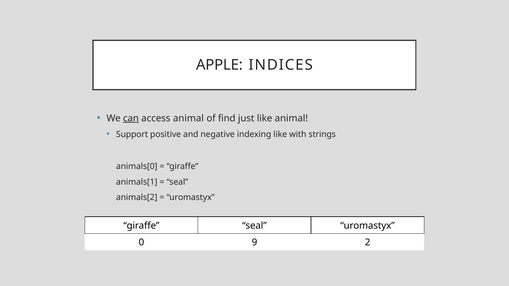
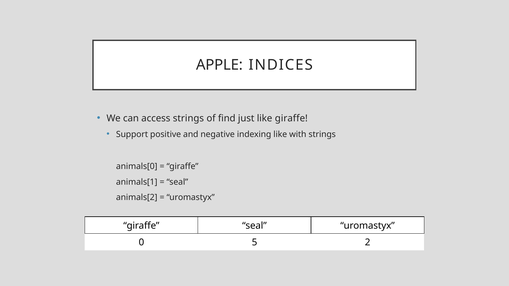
can underline: present -> none (131, 118)
access animal: animal -> strings (188, 118)
like animal: animal -> giraffe (291, 118)
9: 9 -> 5 (255, 243)
